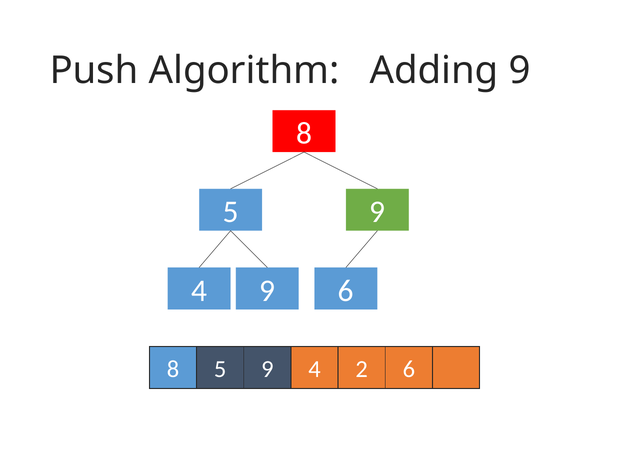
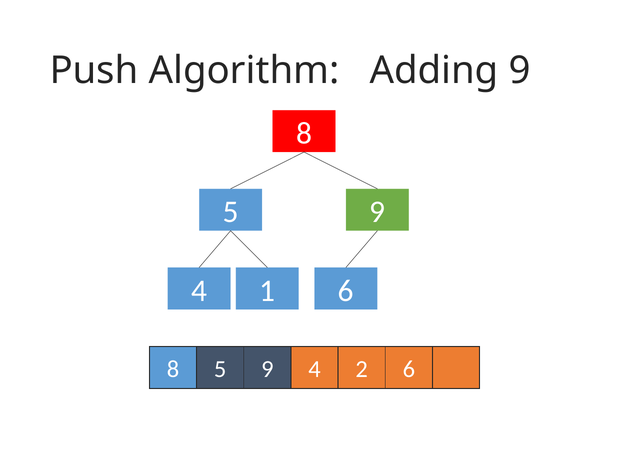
4 9: 9 -> 1 (267, 290)
